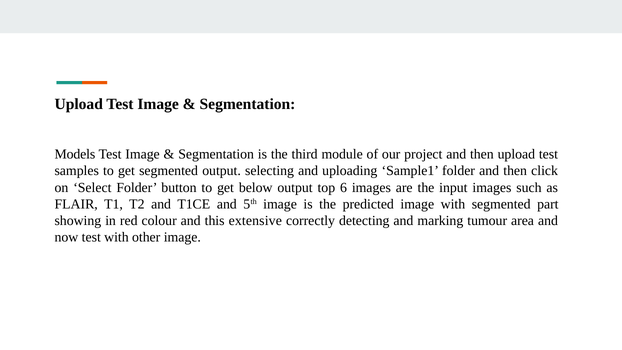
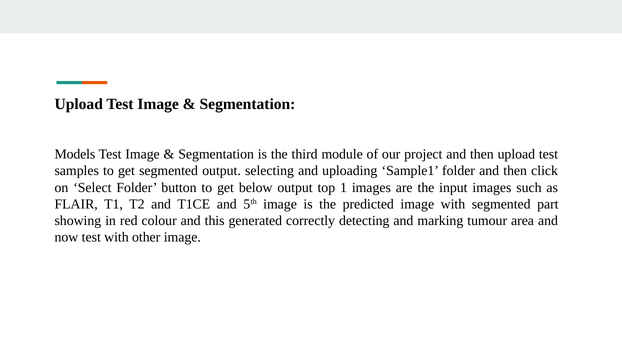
6: 6 -> 1 (344, 187)
extensive: extensive -> generated (255, 221)
